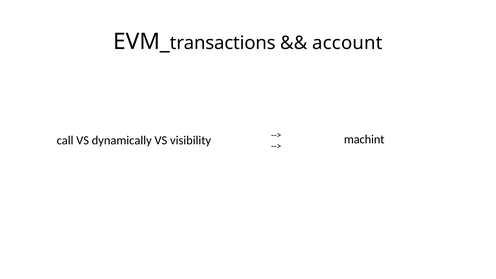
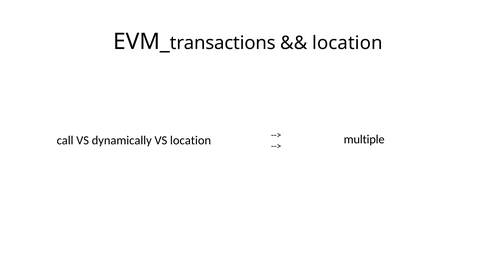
account: account -> location (347, 43)
machint: machint -> multiple (364, 139)
VS visibility: visibility -> location (191, 140)
